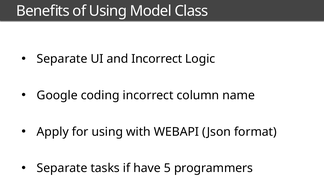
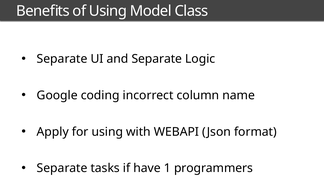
and Incorrect: Incorrect -> Separate (157, 59)
5: 5 -> 1 (167, 168)
